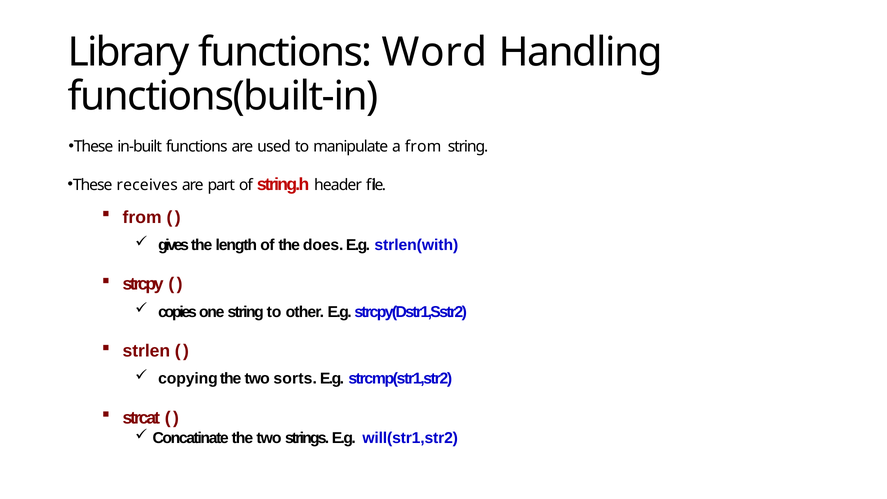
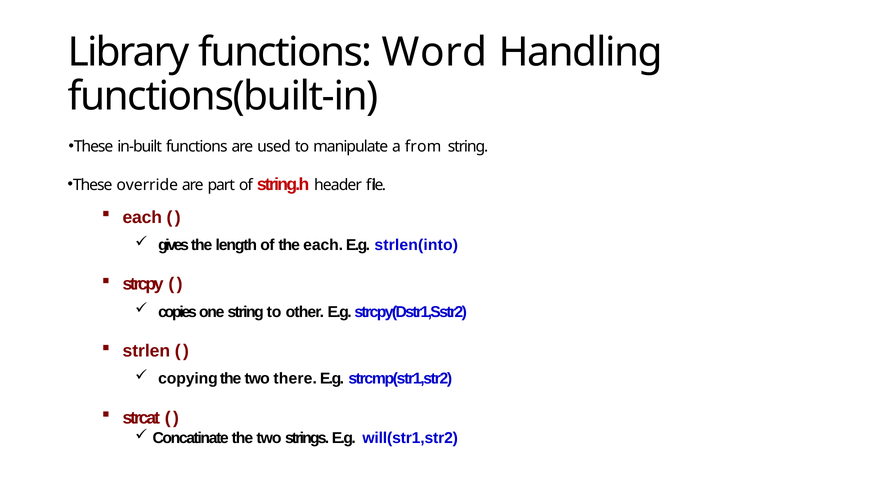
receives: receives -> override (147, 185)
from: from -> each (142, 217)
the does: does -> each (323, 245)
strlen(with: strlen(with -> strlen(into (416, 245)
sorts: sorts -> there (295, 379)
